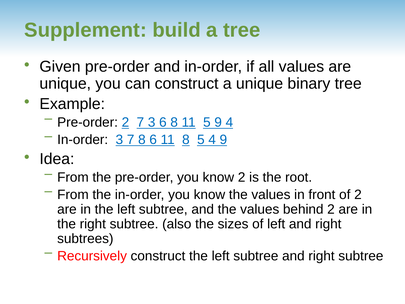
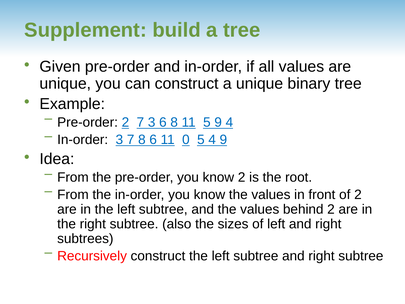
11 8: 8 -> 0 (186, 140)
